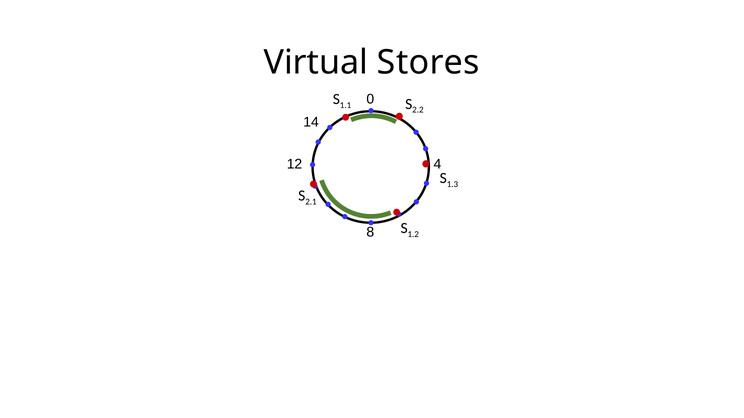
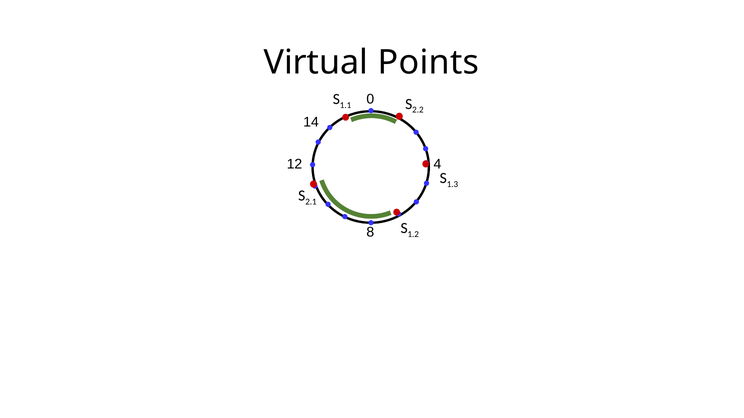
Stores: Stores -> Points (428, 62)
